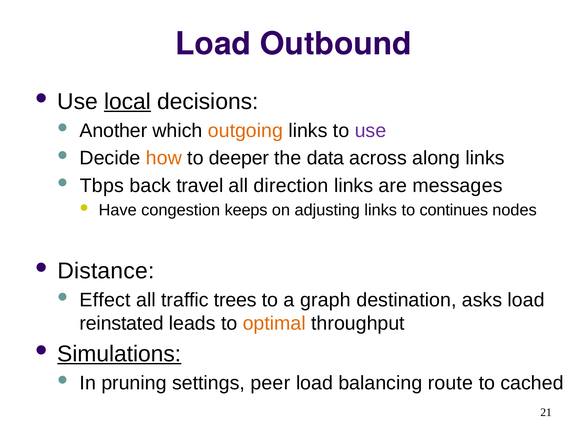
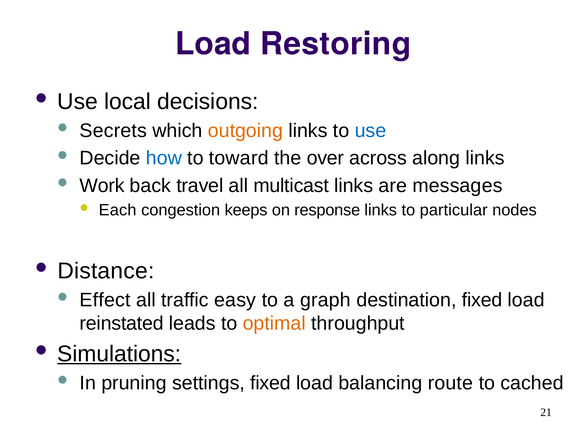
Outbound: Outbound -> Restoring (336, 44)
local underline: present -> none (127, 101)
Another: Another -> Secrets (113, 131)
use colour: purple -> blue (370, 131)
how colour: orange -> blue (164, 158)
deeper: deeper -> toward (239, 158)
data: data -> over (325, 158)
Tbps: Tbps -> Work (102, 185)
direction: direction -> multicast (291, 185)
Have: Have -> Each (118, 210)
adjusting: adjusting -> response (327, 210)
continues: continues -> particular (454, 210)
trees: trees -> easy (235, 299)
destination asks: asks -> fixed (482, 299)
settings peer: peer -> fixed (271, 382)
